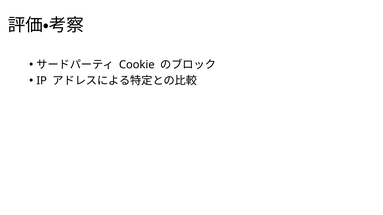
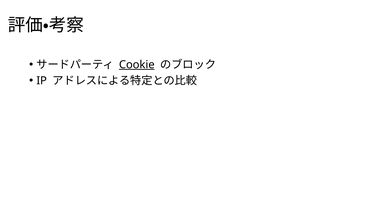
Cookie underline: none -> present (137, 65)
